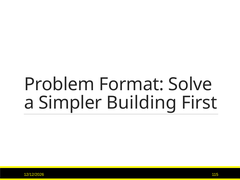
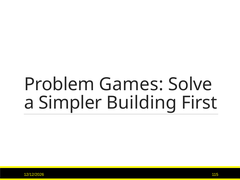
Format: Format -> Games (131, 84)
